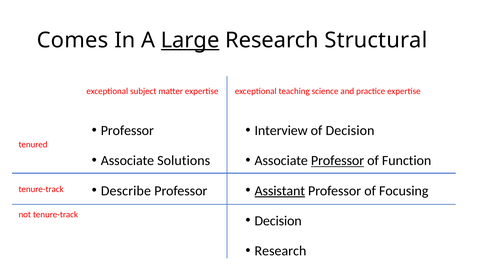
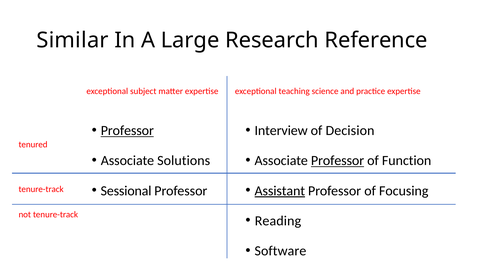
Comes: Comes -> Similar (73, 40)
Large underline: present -> none (190, 40)
Structural: Structural -> Reference (376, 40)
Professor underline: none -> present (127, 131)
Describe: Describe -> Sessional (126, 191)
Decision: Decision -> Reading (278, 221)
Research: Research -> Software (280, 251)
